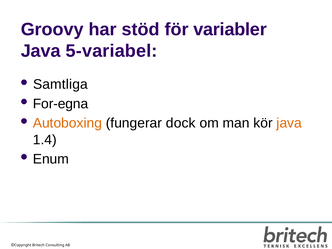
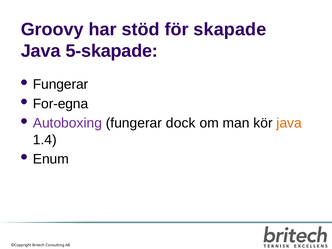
variabler: variabler -> skapade (230, 29)
5-variabel: 5-variabel -> 5-skapade (112, 51)
Samtliga: Samtliga -> Fungerar (61, 84)
Autoboxing colour: orange -> purple (67, 123)
